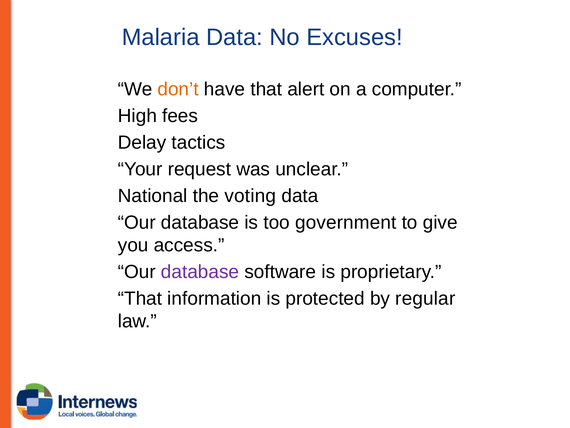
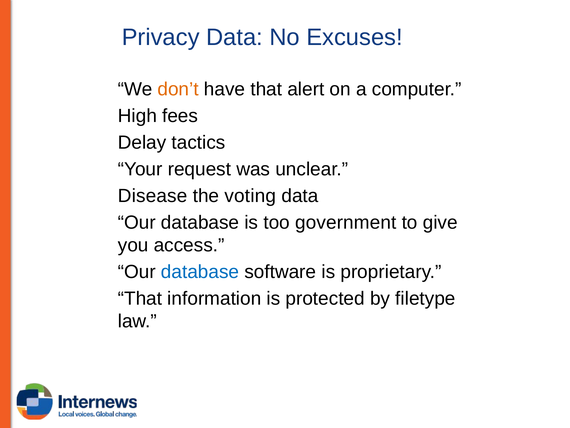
Malaria: Malaria -> Privacy (161, 37)
National: National -> Disease (153, 196)
database colour: purple -> blue (200, 272)
regular: regular -> filetype (425, 298)
